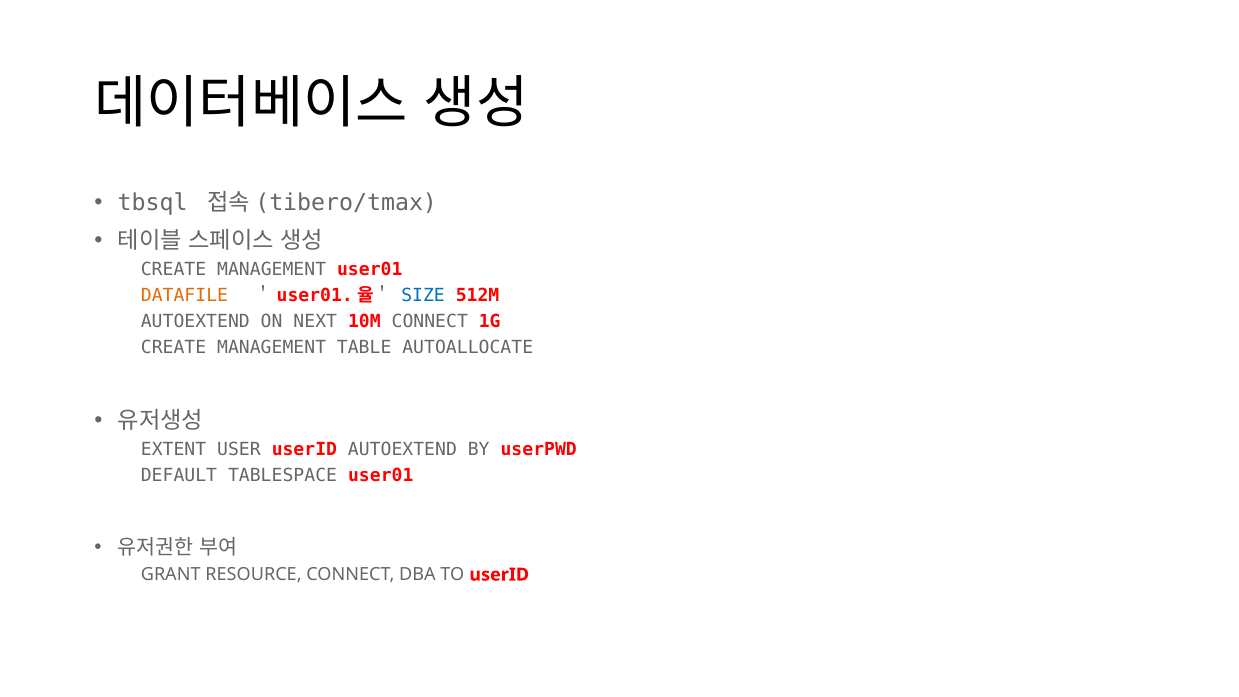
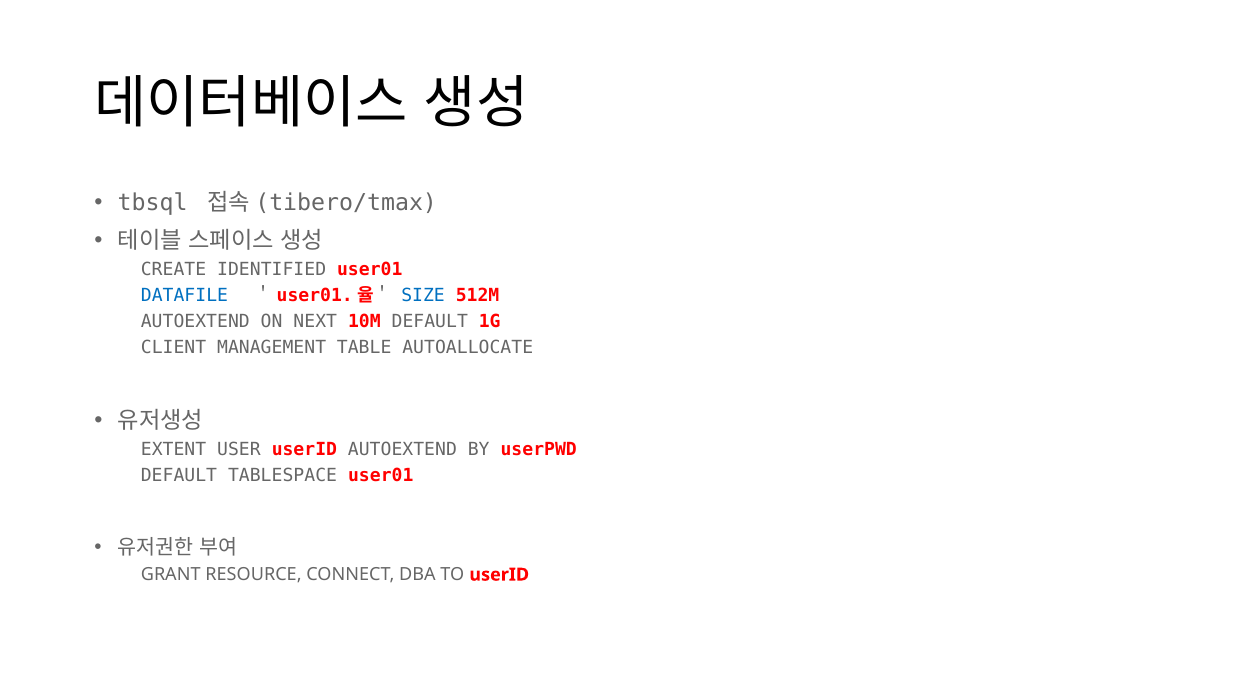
MANAGEMENT: MANAGEMENT -> IDENTIFIED (272, 269)
DATAFILE colour: orange -> blue (184, 295)
10M CONNECT: CONNECT -> DEFAULT (430, 321)
CREATE: CREATE -> CLIENT (174, 347)
